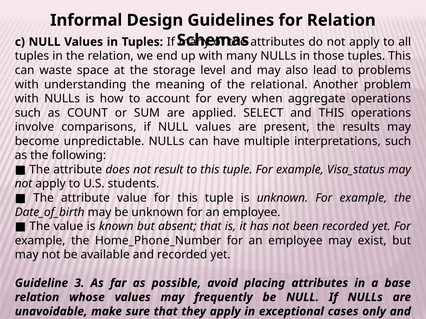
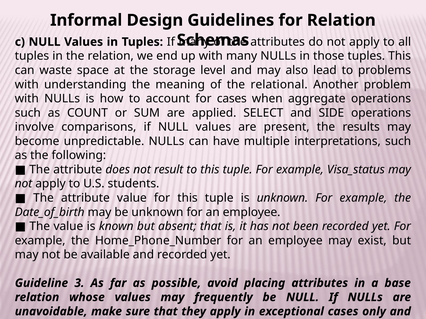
for every: every -> cases (232, 99)
and THIS: THIS -> SIDE (331, 113)
